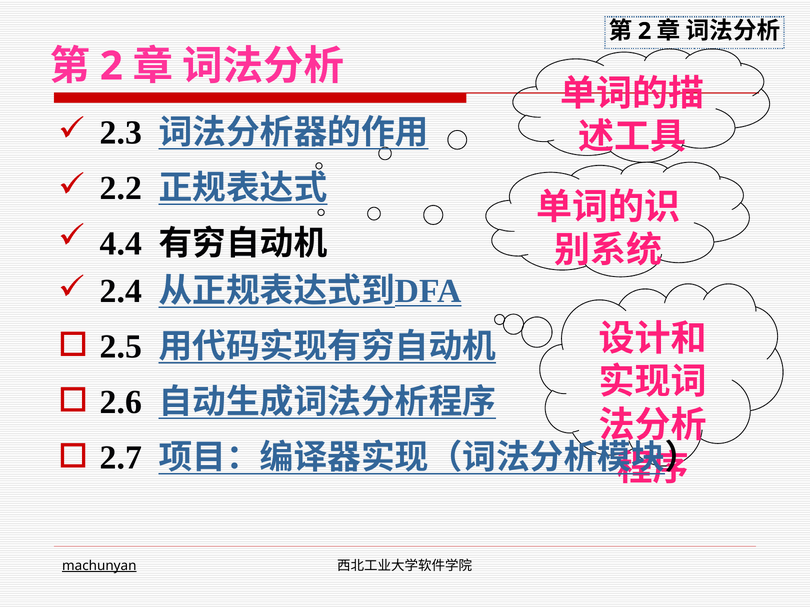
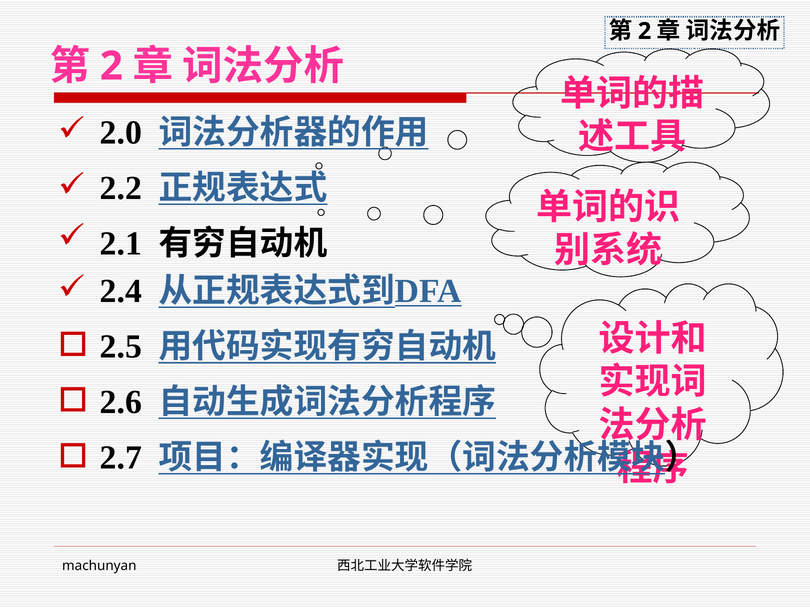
2.3: 2.3 -> 2.0 (121, 133)
4.4: 4.4 -> 2.1 (121, 244)
machunyan underline: present -> none (99, 566)
